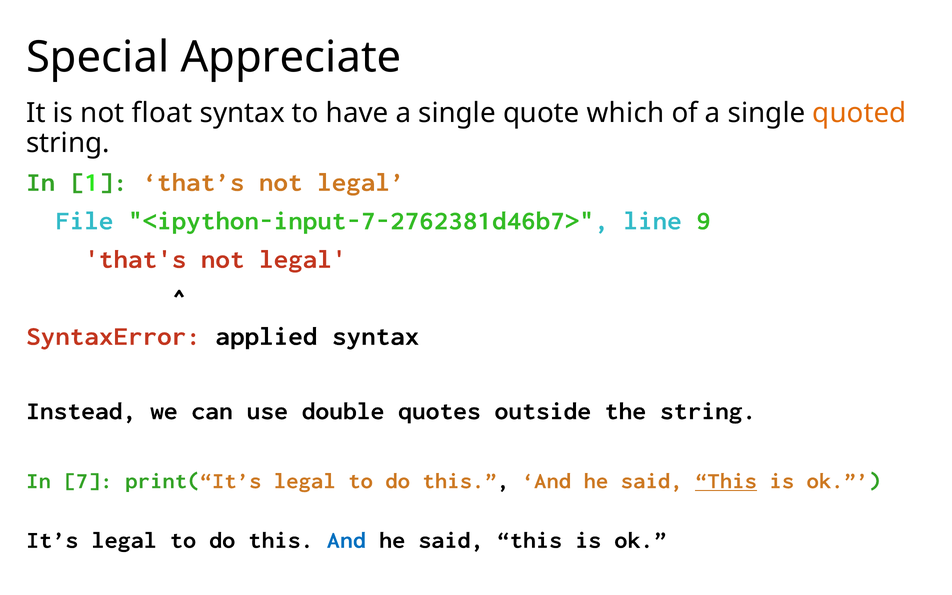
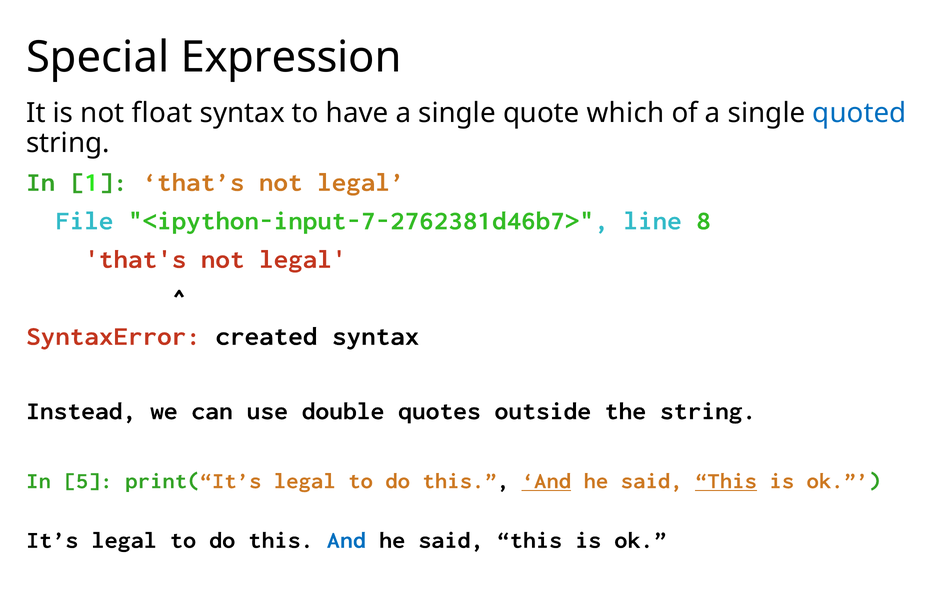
Appreciate: Appreciate -> Expression (291, 57)
quoted colour: orange -> blue (859, 113)
9: 9 -> 8 (704, 221)
applied: applied -> created (266, 336)
7: 7 -> 5 (88, 481)
And underline: none -> present (546, 481)
